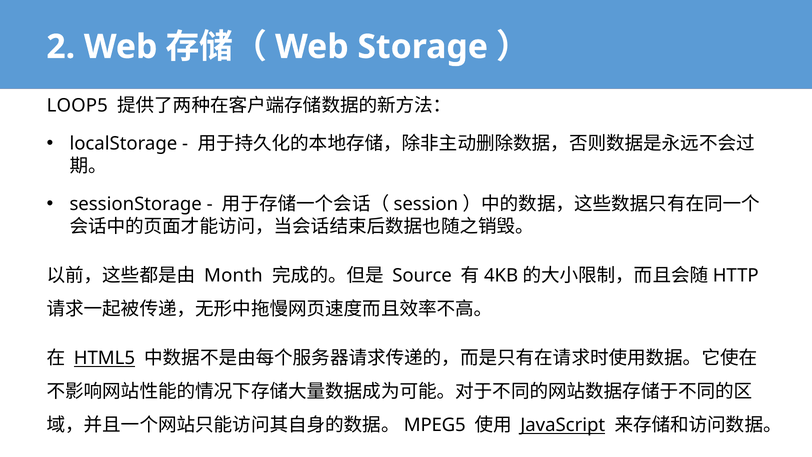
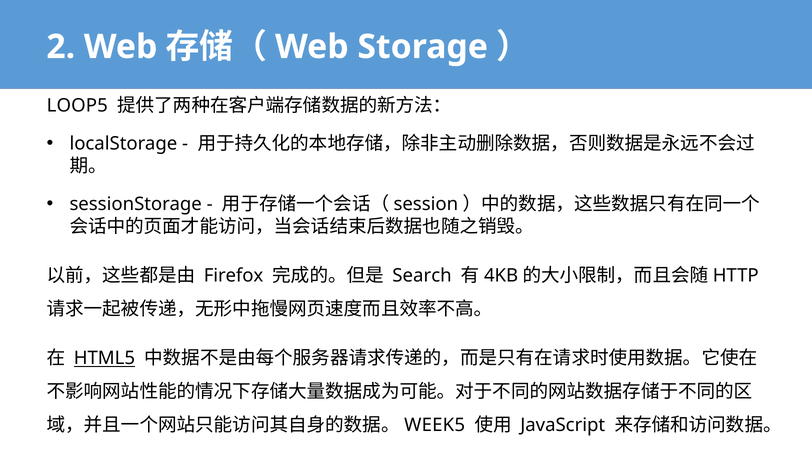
Month: Month -> Firefox (234, 275)
Source: Source -> Search (422, 275)
MPEG5: MPEG5 -> WEEK5 (435, 425)
JavaScript underline: present -> none (563, 425)
